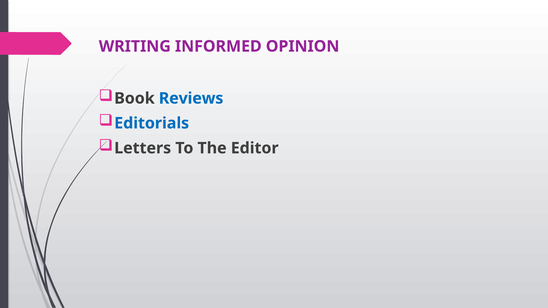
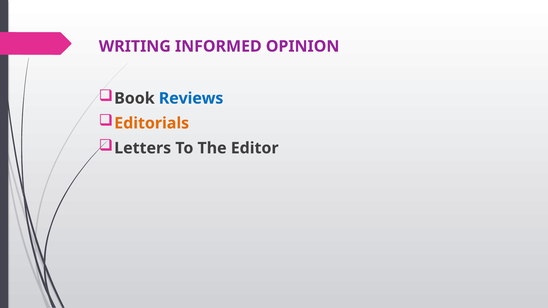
Editorials colour: blue -> orange (152, 123)
